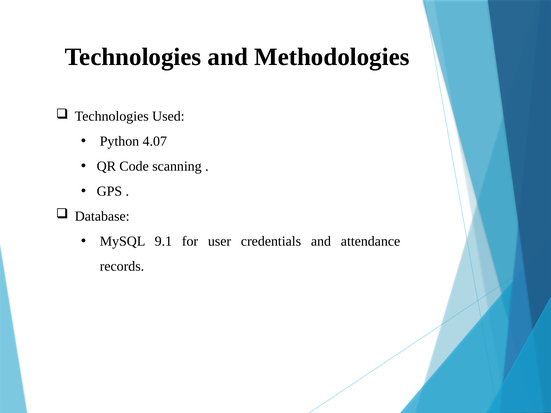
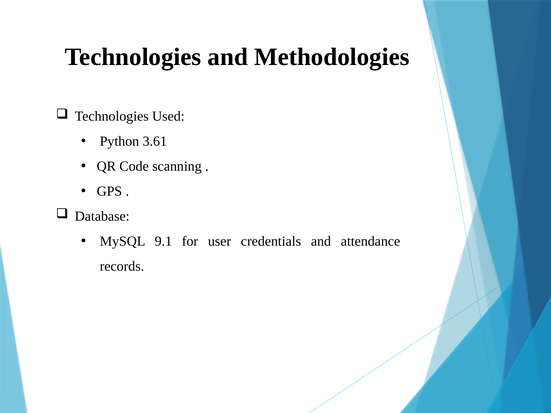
4.07: 4.07 -> 3.61 (155, 141)
